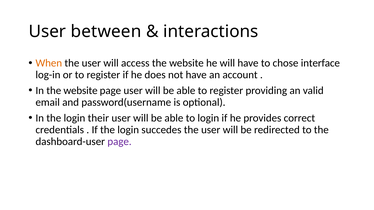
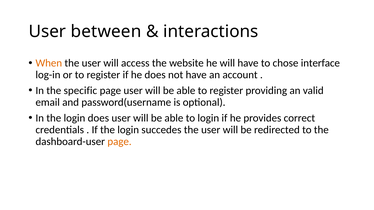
In the website: website -> specific (80, 91)
login their: their -> does (98, 118)
page colour: purple -> orange (120, 142)
